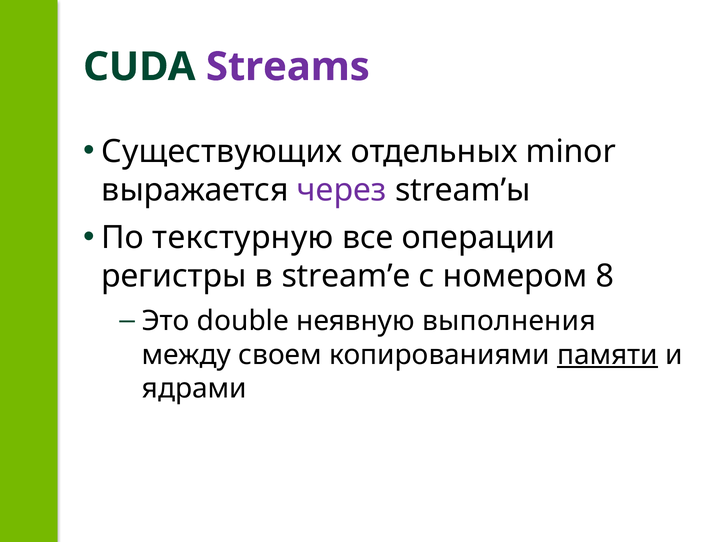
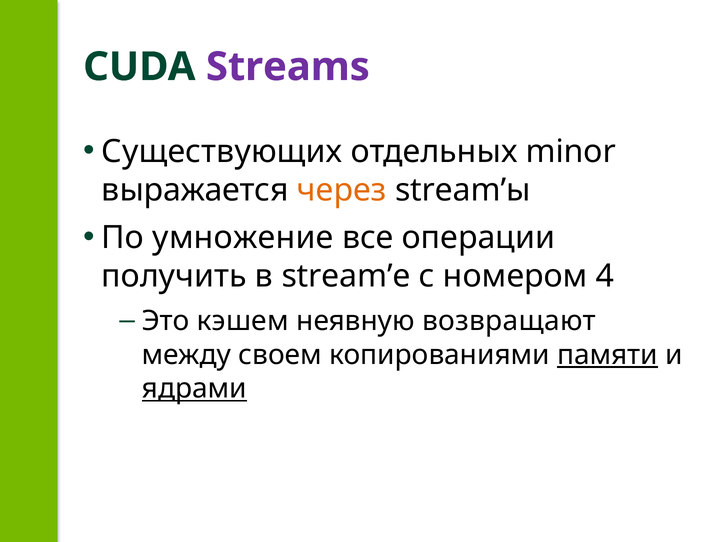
через colour: purple -> orange (342, 190)
текстурную: текстурную -> умножение (243, 238)
регистры: регистры -> получить (174, 276)
8: 8 -> 4 (605, 276)
double: double -> кэшем (243, 321)
выполнения: выполнения -> возвращают (509, 321)
ядрами underline: none -> present (194, 389)
